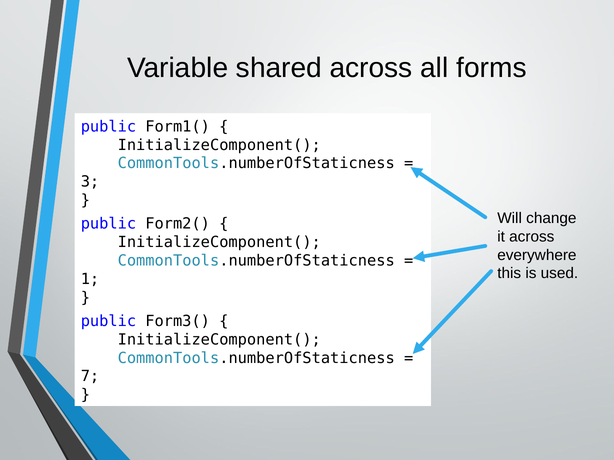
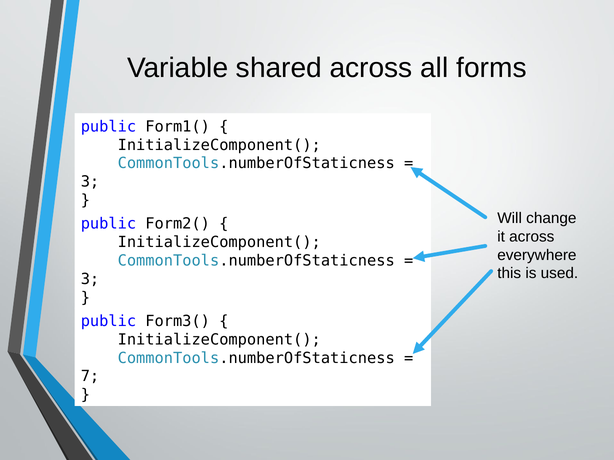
1: 1 -> 3 (90, 279)
